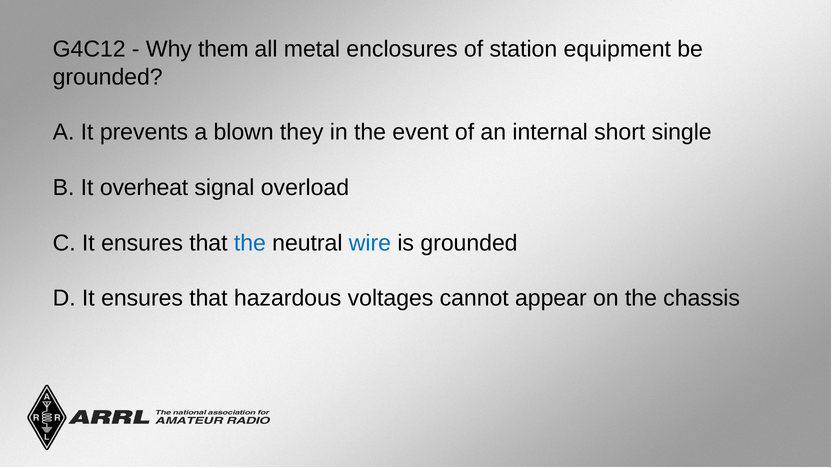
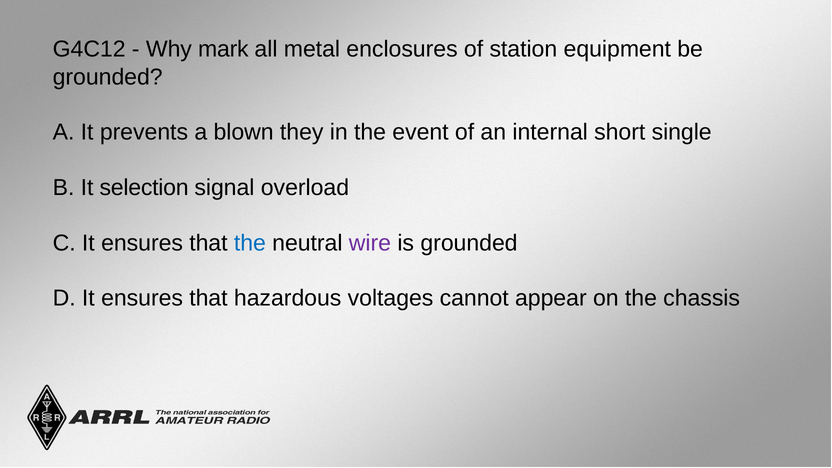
them: them -> mark (223, 49)
overheat: overheat -> selection (144, 188)
wire colour: blue -> purple (370, 243)
